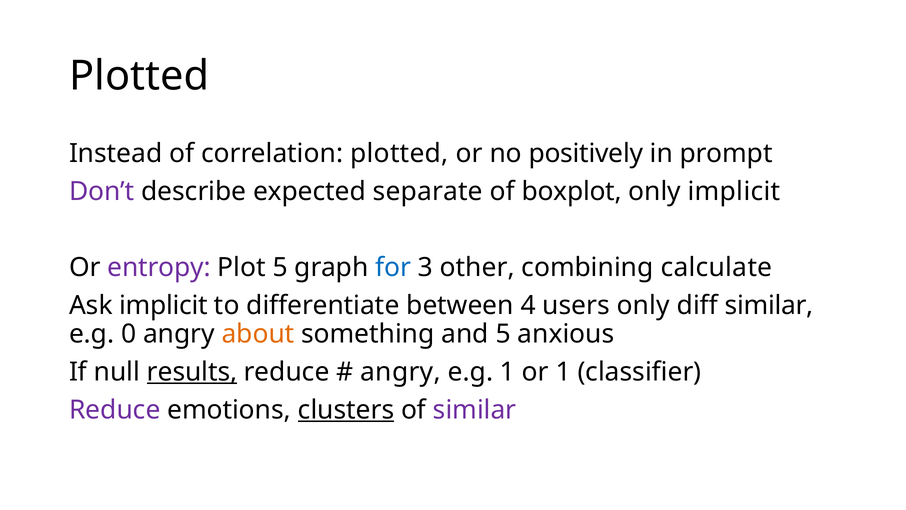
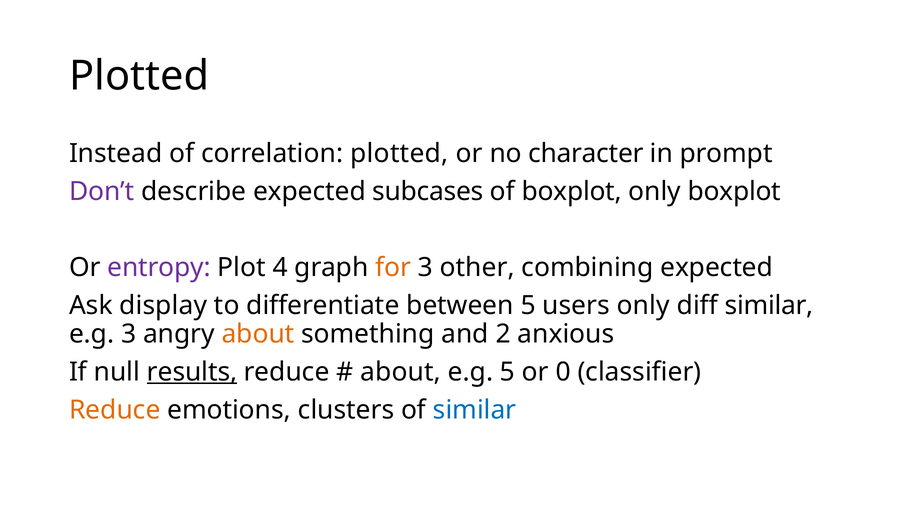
positively: positively -> character (586, 153)
separate: separate -> subcases (428, 191)
only implicit: implicit -> boxplot (734, 191)
Plot 5: 5 -> 4 (280, 267)
for colour: blue -> orange (393, 267)
combining calculate: calculate -> expected (717, 267)
Ask implicit: implicit -> display (163, 305)
between 4: 4 -> 5 (528, 305)
e.g 0: 0 -> 3 (129, 334)
and 5: 5 -> 2 (503, 334)
angry: angry -> about (401, 372)
e.g 1: 1 -> 5 (508, 372)
or 1: 1 -> 0 (563, 372)
Reduce colour: purple -> orange (115, 410)
clusters underline: present -> none (346, 410)
similar colour: purple -> blue (475, 410)
